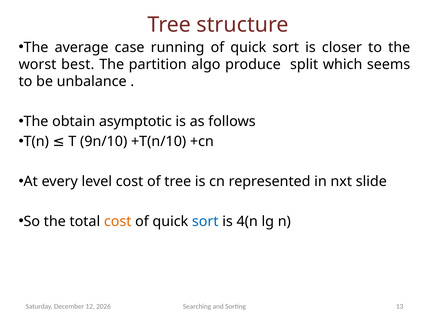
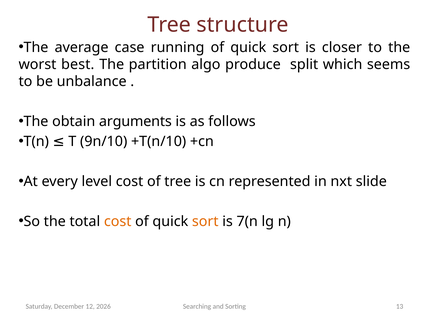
asymptotic: asymptotic -> arguments (135, 122)
sort colour: blue -> orange (205, 222)
4(n: 4(n -> 7(n (247, 222)
